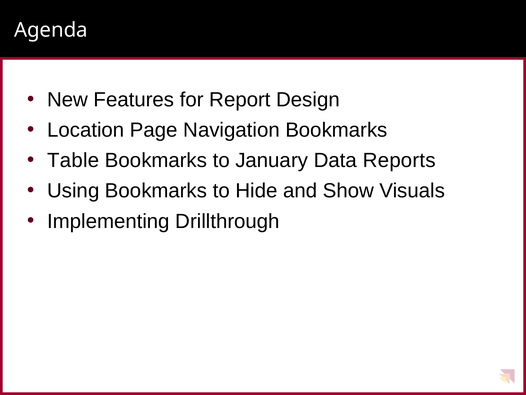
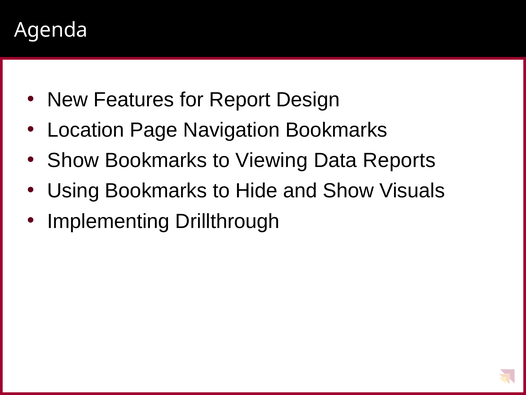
Table: Table -> Show (73, 160)
January: January -> Viewing (272, 160)
